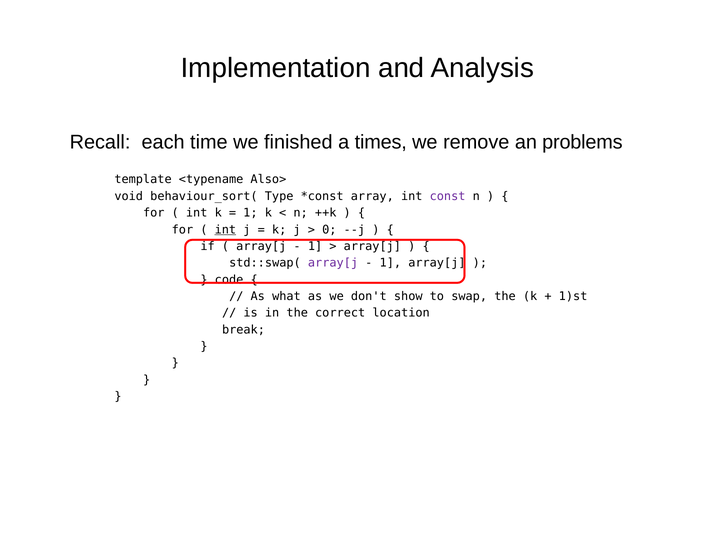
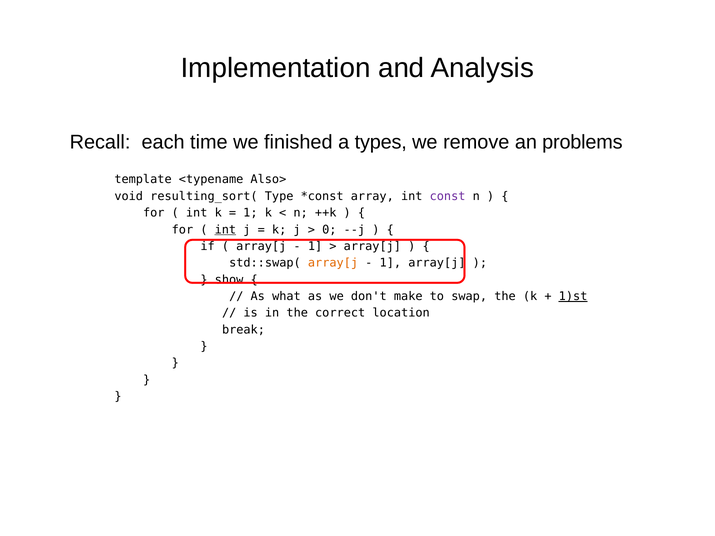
times: times -> types (381, 142)
behaviour_sort(: behaviour_sort( -> resulting_sort( (204, 196)
array[j colour: purple -> orange (333, 263)
code: code -> show (229, 280)
show: show -> make (408, 296)
1)st underline: none -> present (573, 296)
